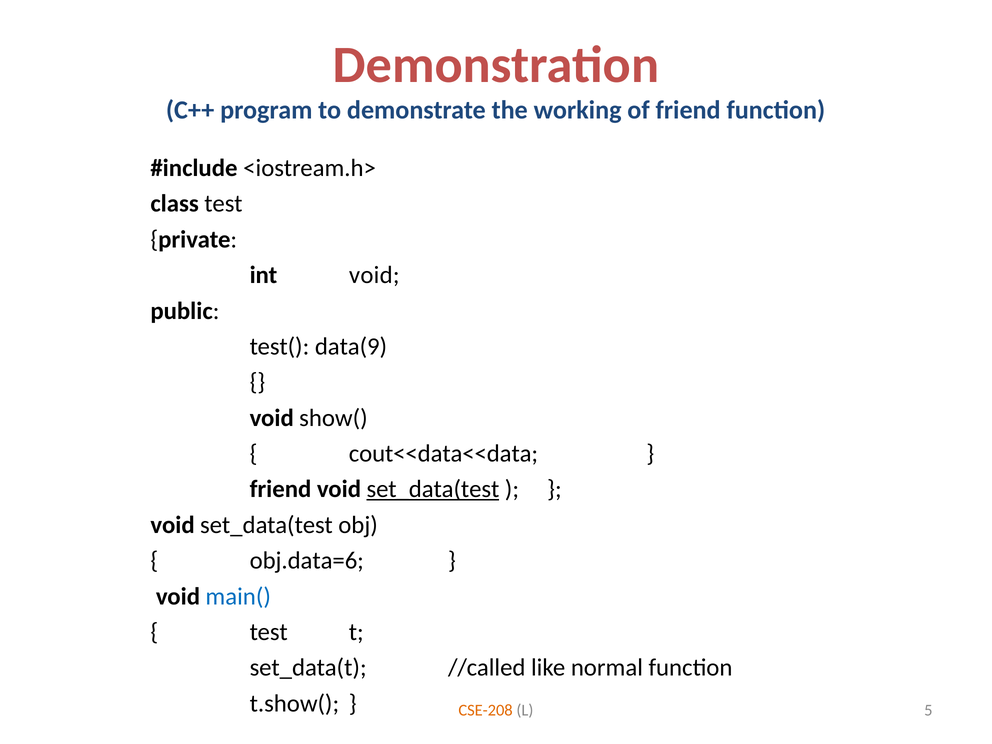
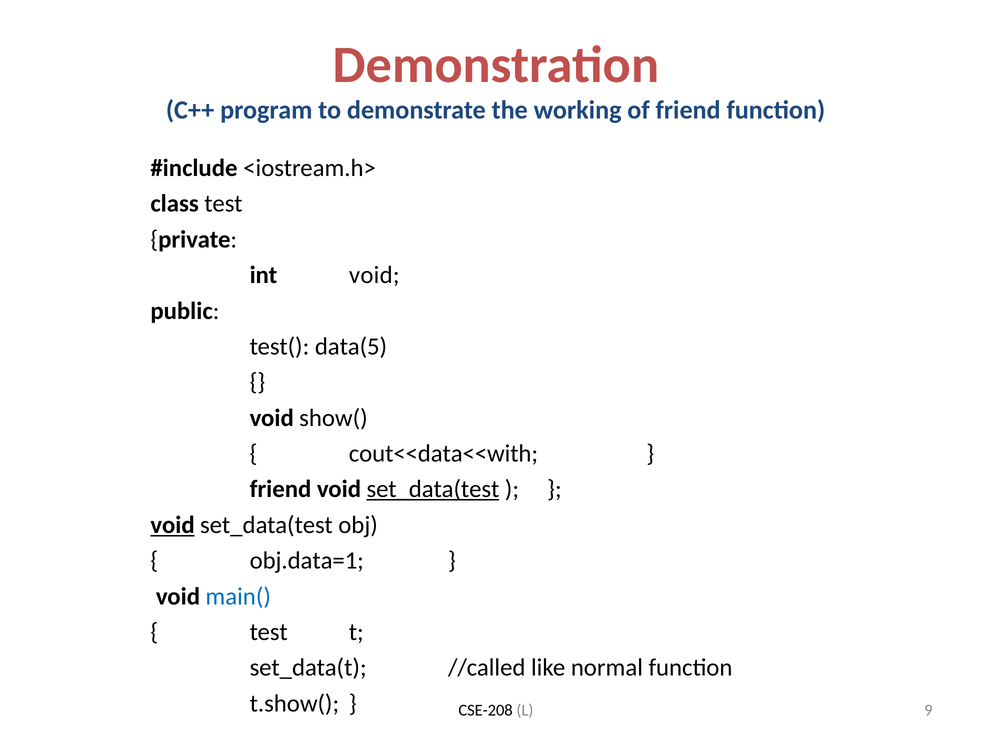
data(9: data(9 -> data(5 (351, 347)
cout<<data<<data: cout<<data<<data -> cout<<data<<with (443, 454)
void underline: none -> present (173, 525)
obj.data=6: obj.data=6 -> obj.data=1 (307, 561)
CSE-208 colour: orange -> black (486, 710)
5: 5 -> 9 (928, 710)
